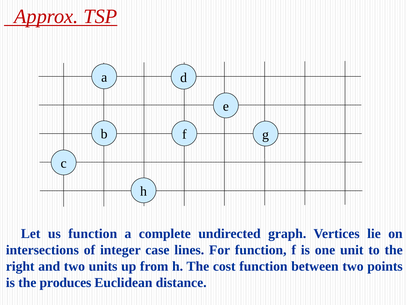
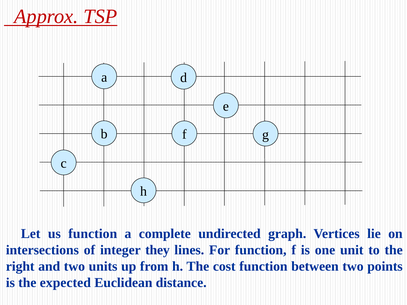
case: case -> they (158, 250)
produces: produces -> expected (65, 283)
